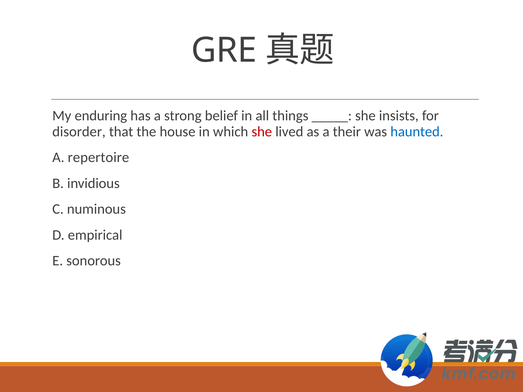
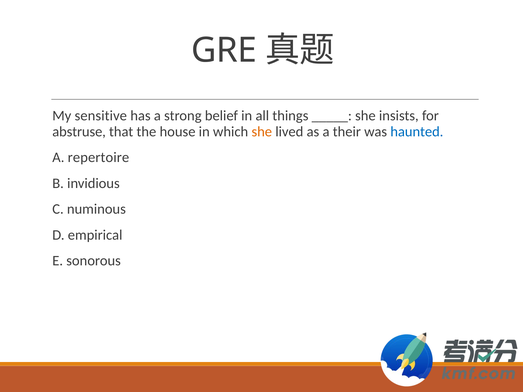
enduring: enduring -> sensitive (101, 116)
disorder: disorder -> abstruse (79, 132)
she colour: red -> orange (262, 132)
